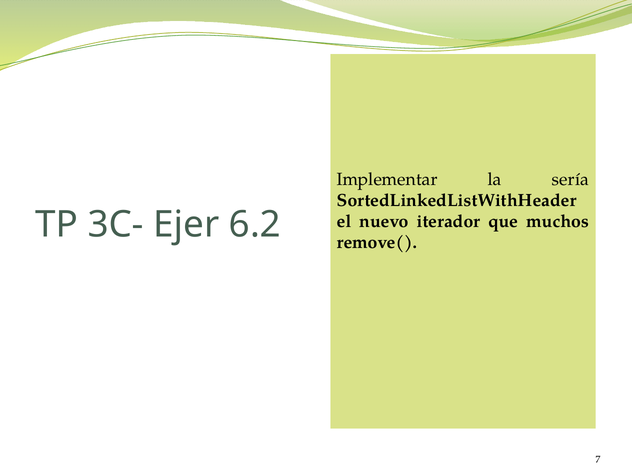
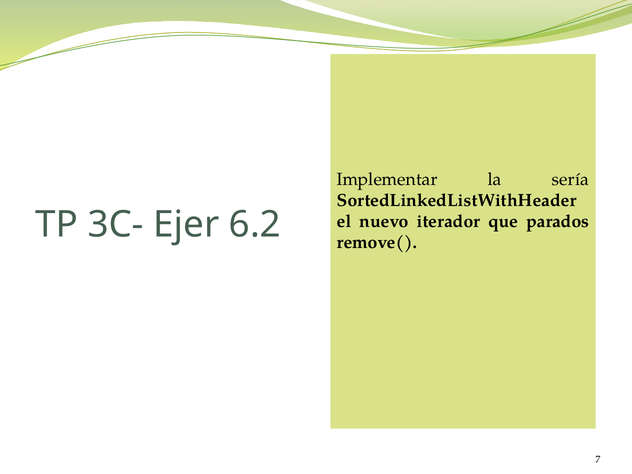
muchos: muchos -> parados (558, 221)
